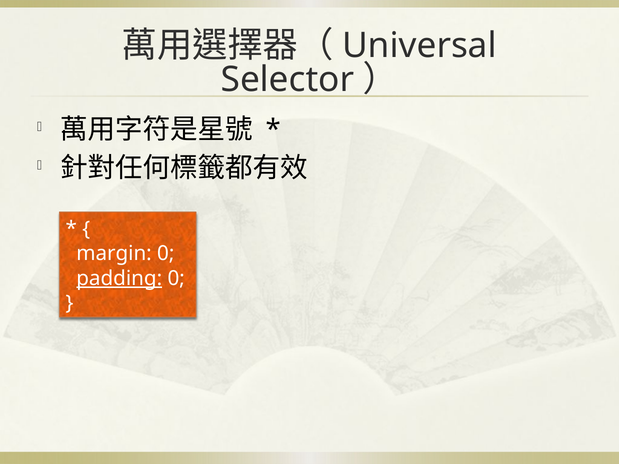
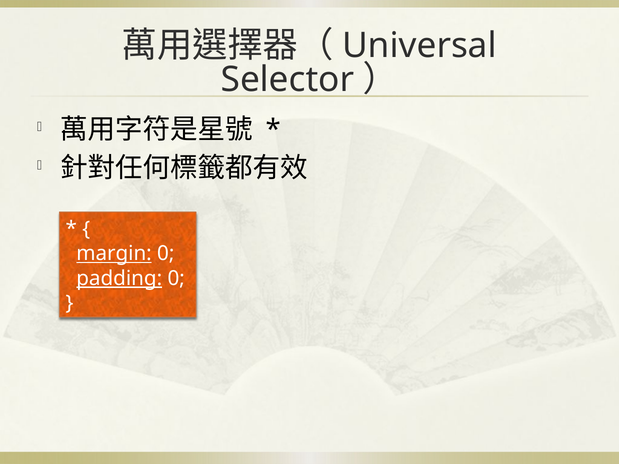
margin underline: none -> present (114, 254)
